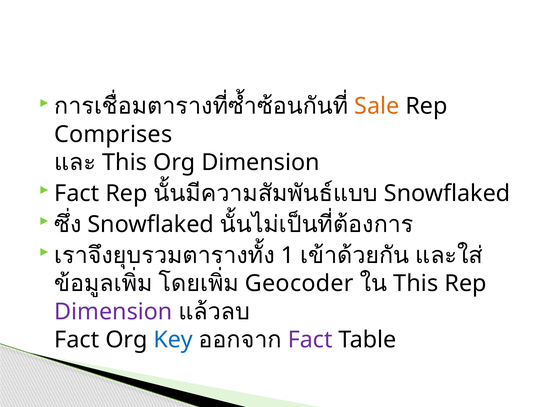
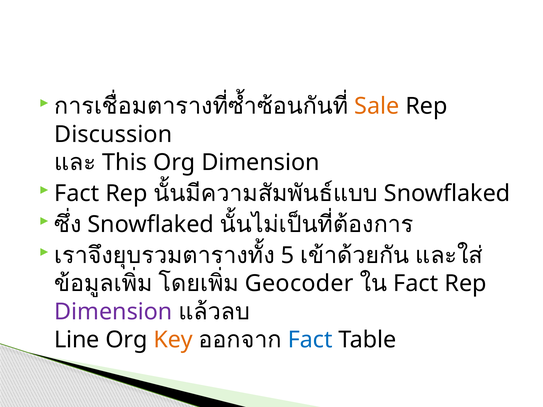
Comprises: Comprises -> Discussion (113, 134)
1: 1 -> 5 (288, 256)
This: This -> Fact (416, 284)
Fact: Fact -> Line (77, 340)
Key colour: blue -> orange (173, 340)
Fact colour: purple -> blue (310, 340)
